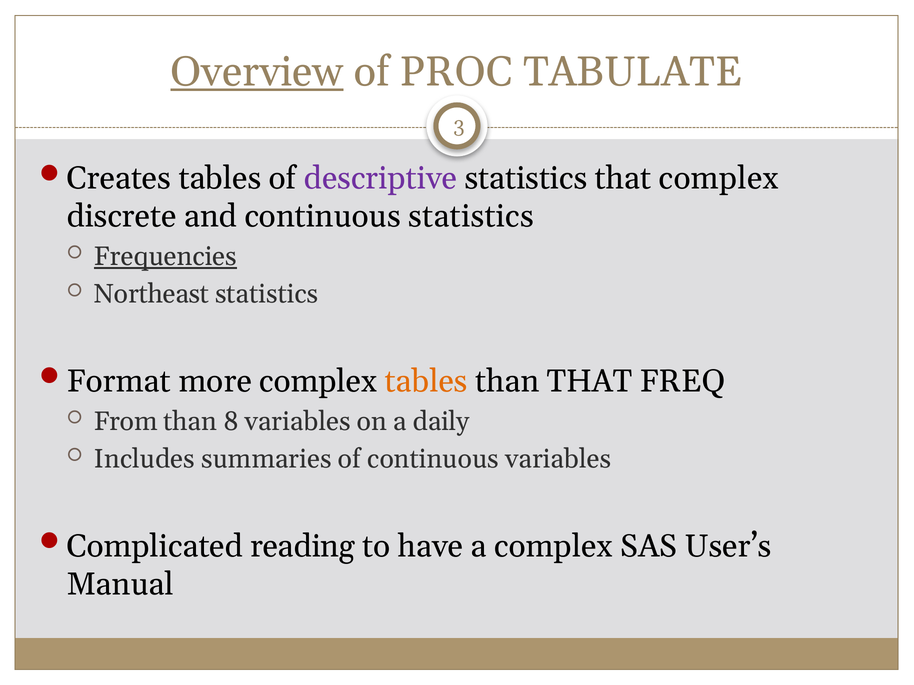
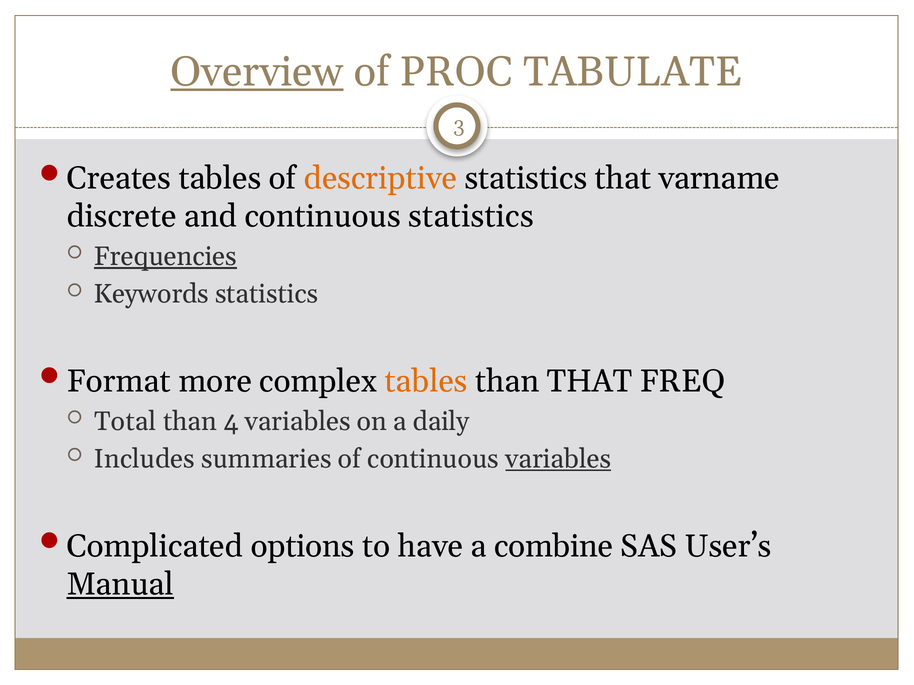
descriptive colour: purple -> orange (380, 178)
that complex: complex -> varname (719, 178)
Northeast: Northeast -> Keywords (151, 294)
From: From -> Total (125, 422)
8: 8 -> 4 (231, 422)
variables underline: none -> present (558, 459)
reading: reading -> options (303, 547)
a complex: complex -> combine (554, 547)
Manual underline: none -> present (120, 585)
